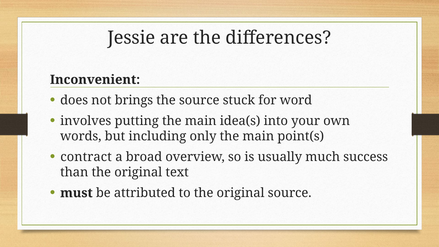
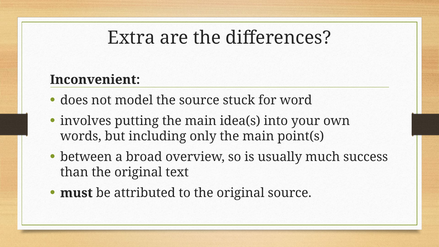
Jessie: Jessie -> Extra (131, 38)
brings: brings -> model (134, 100)
contract: contract -> between (86, 157)
